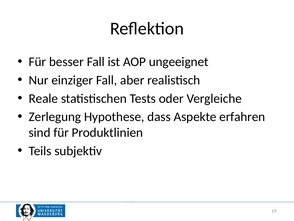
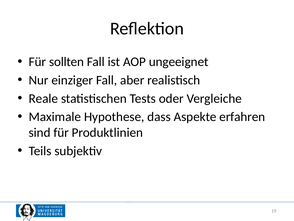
besser: besser -> sollten (67, 62)
Zerlegung: Zerlegung -> Maximale (55, 117)
